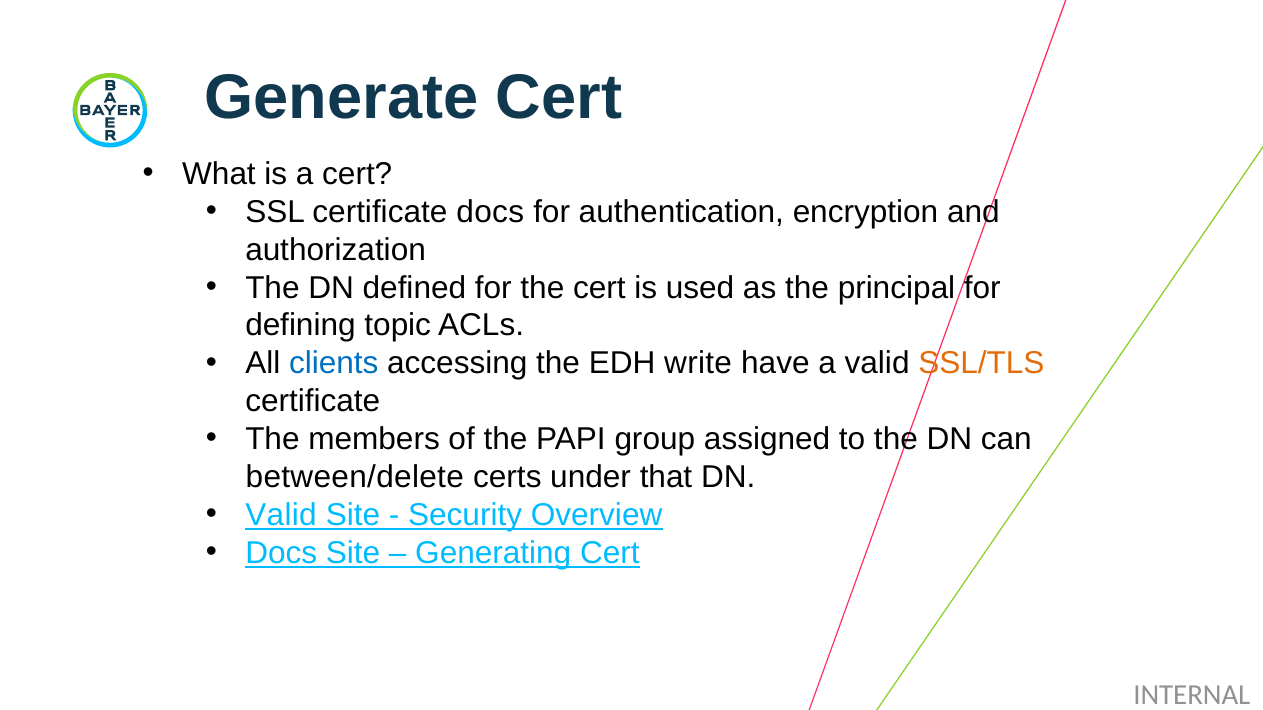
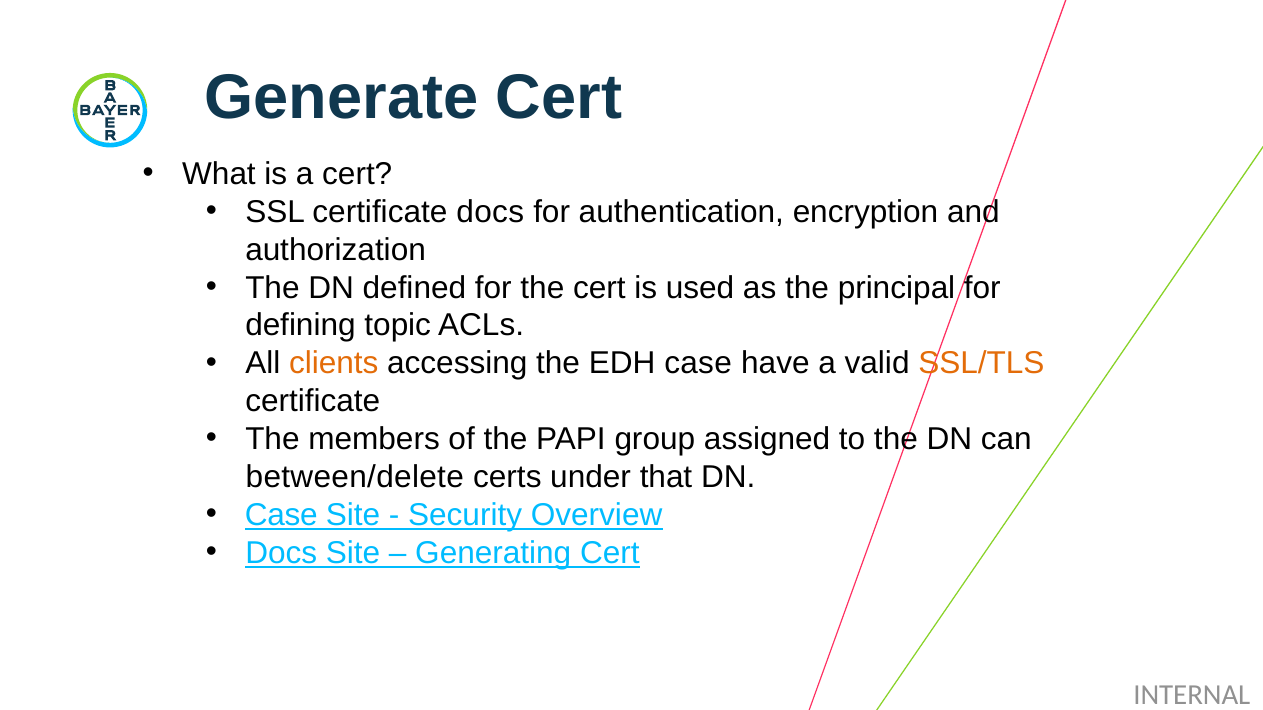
clients colour: blue -> orange (334, 364)
EDH write: write -> case (698, 364)
Valid: Valid -> Case (281, 515)
